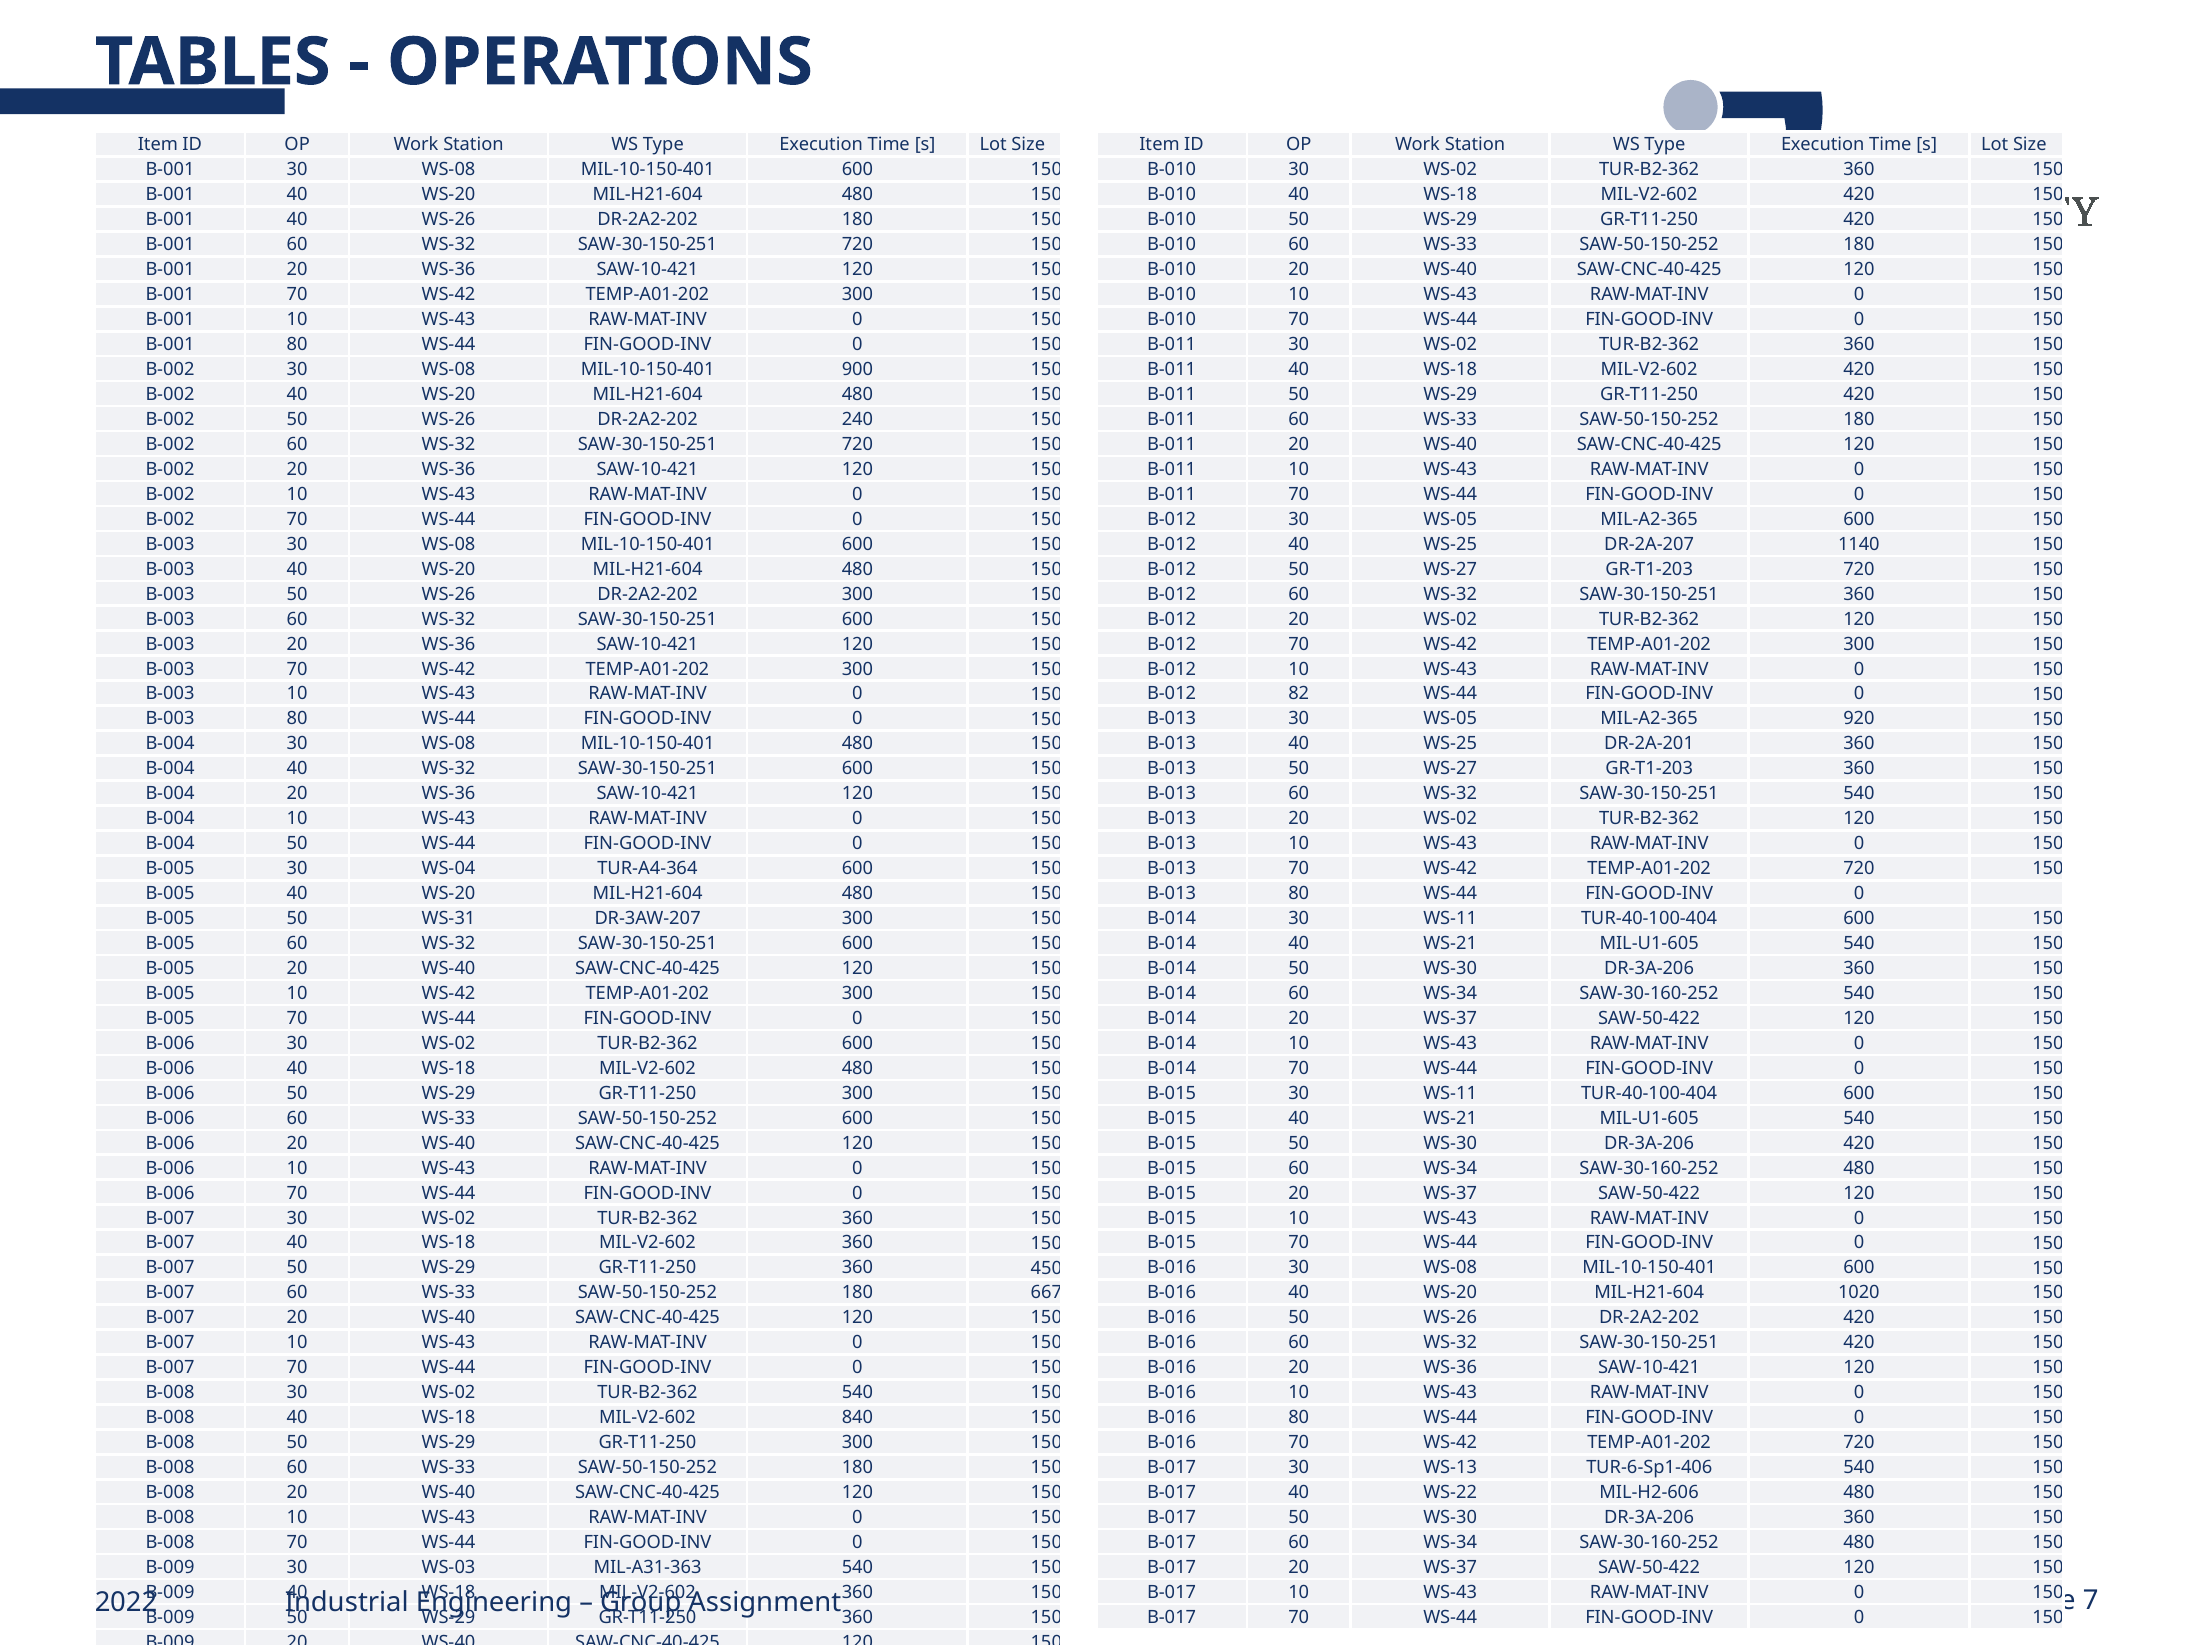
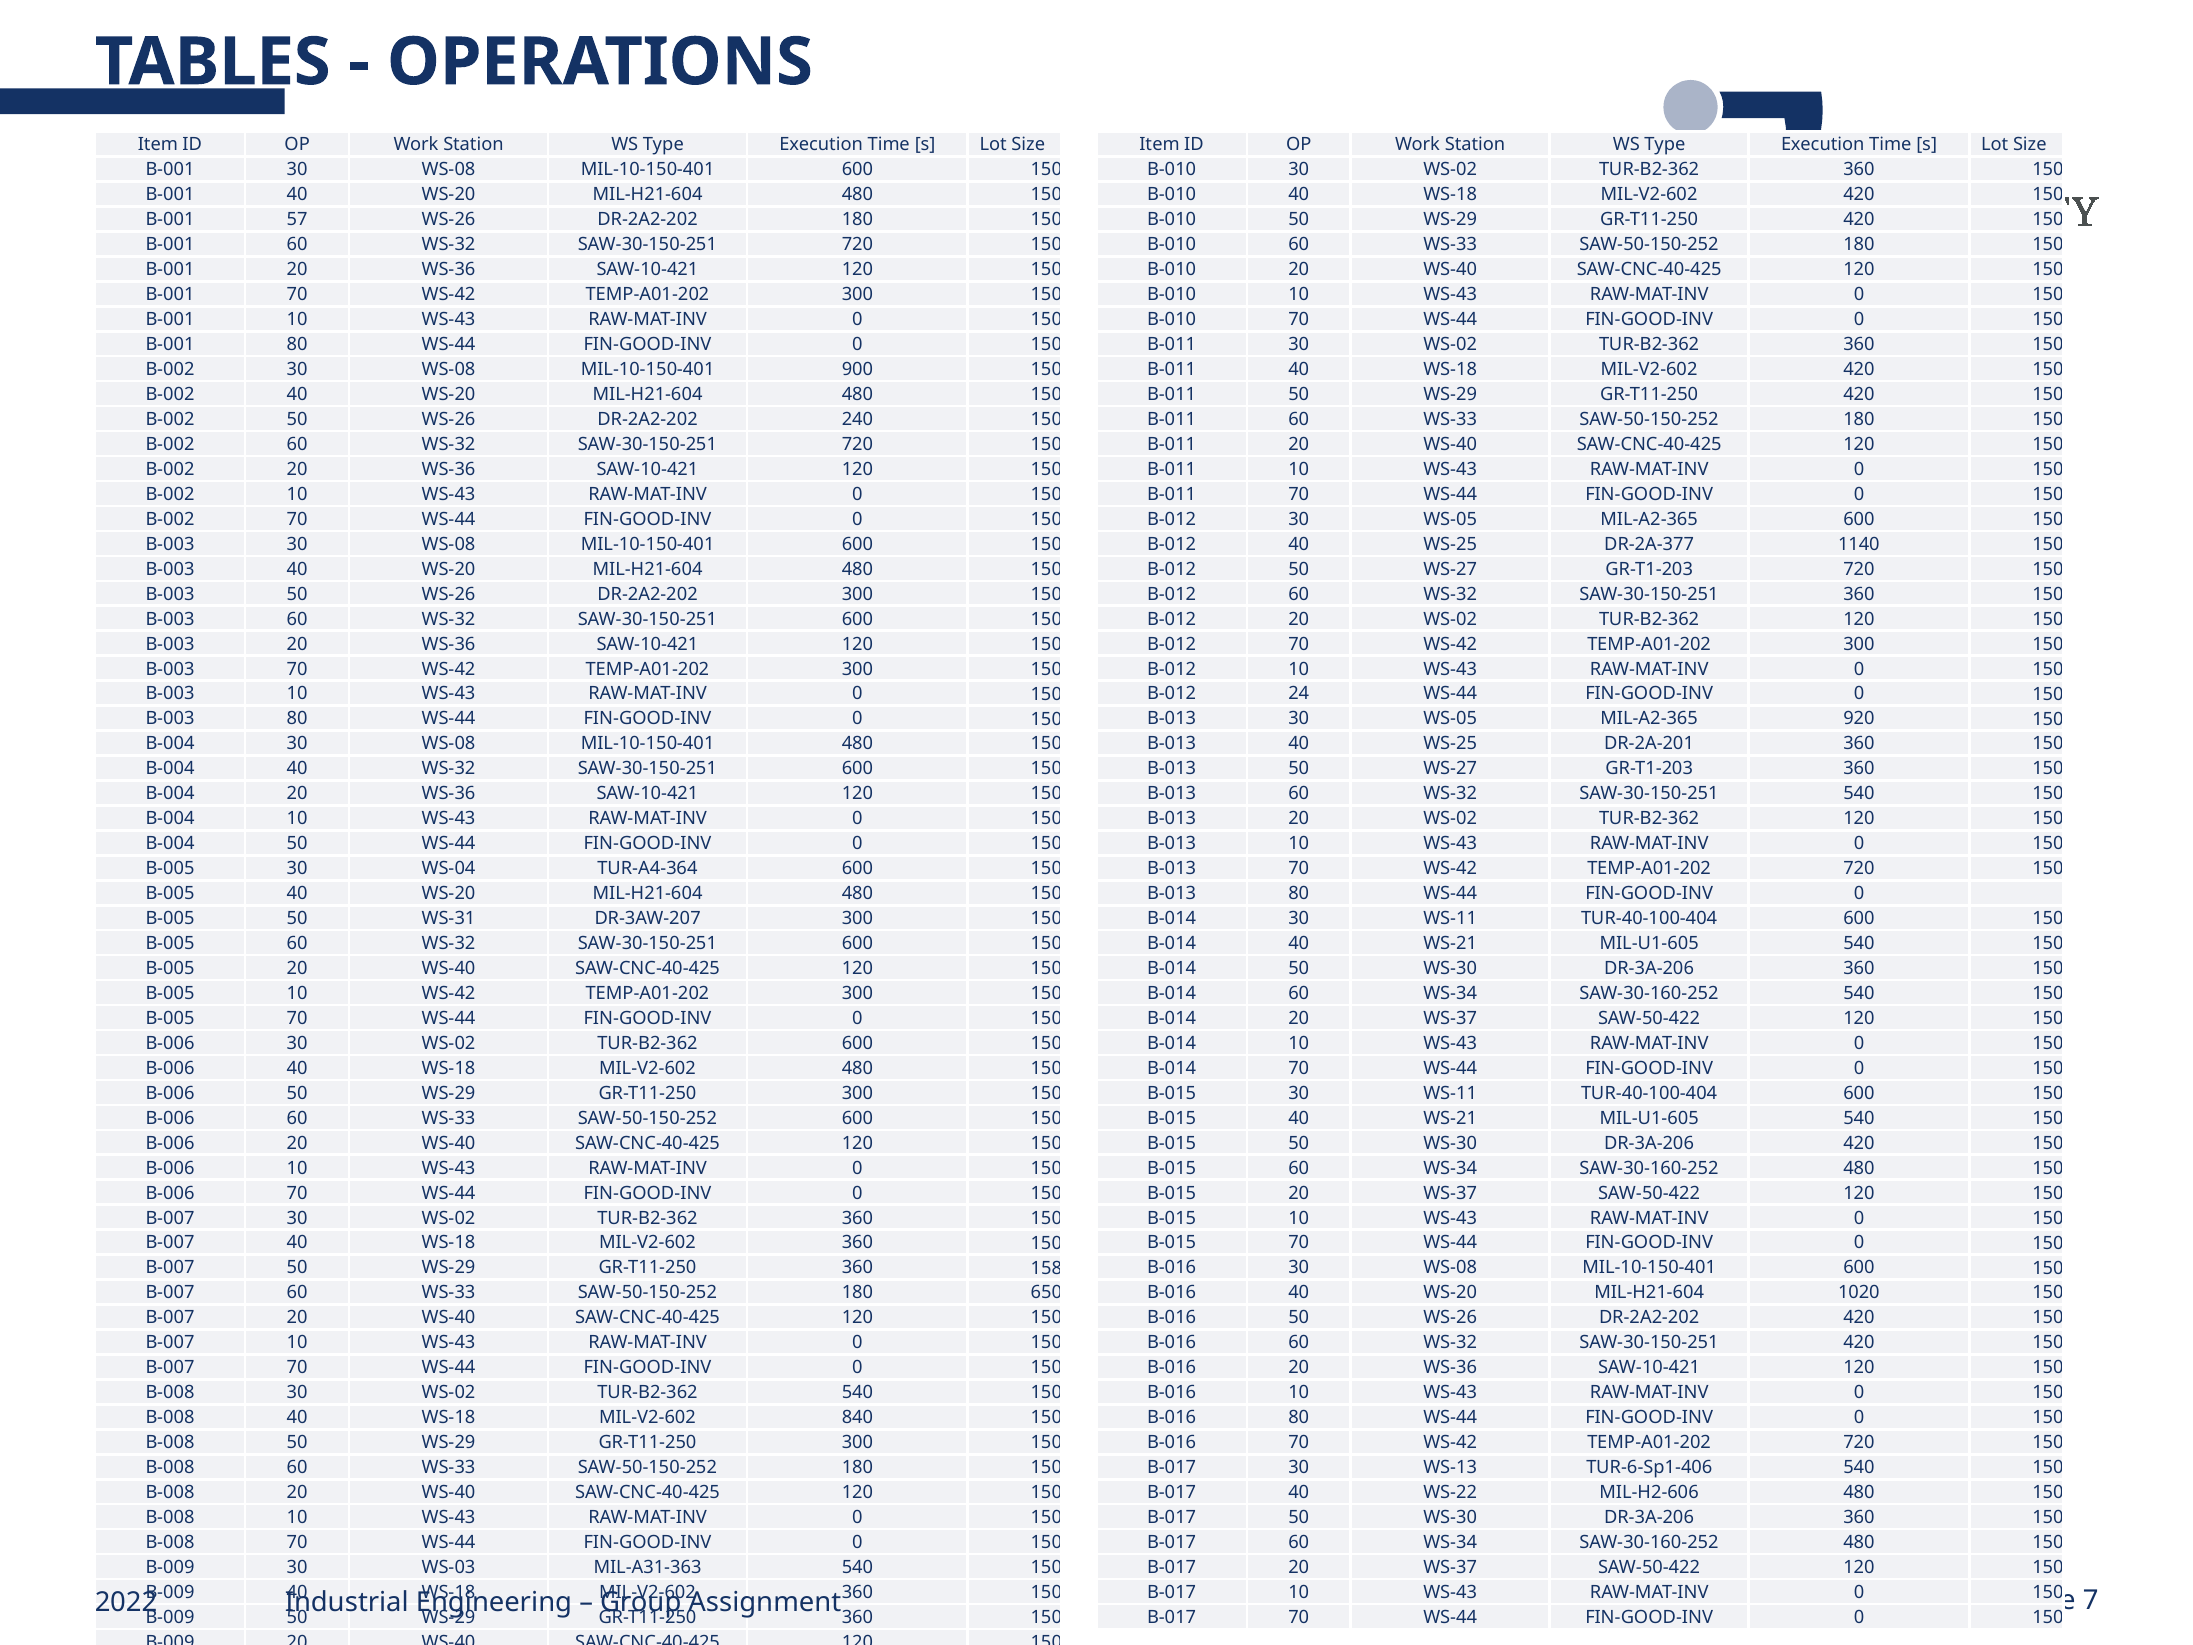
40: 40 -> 57 (297, 220)
DR-2A-207: DR-2A-207 -> DR-2A-377 (1649, 544)
82: 82 -> 24 (1299, 694)
450: 450 -> 158 (1046, 1268)
667: 667 -> 650 (1046, 1293)
